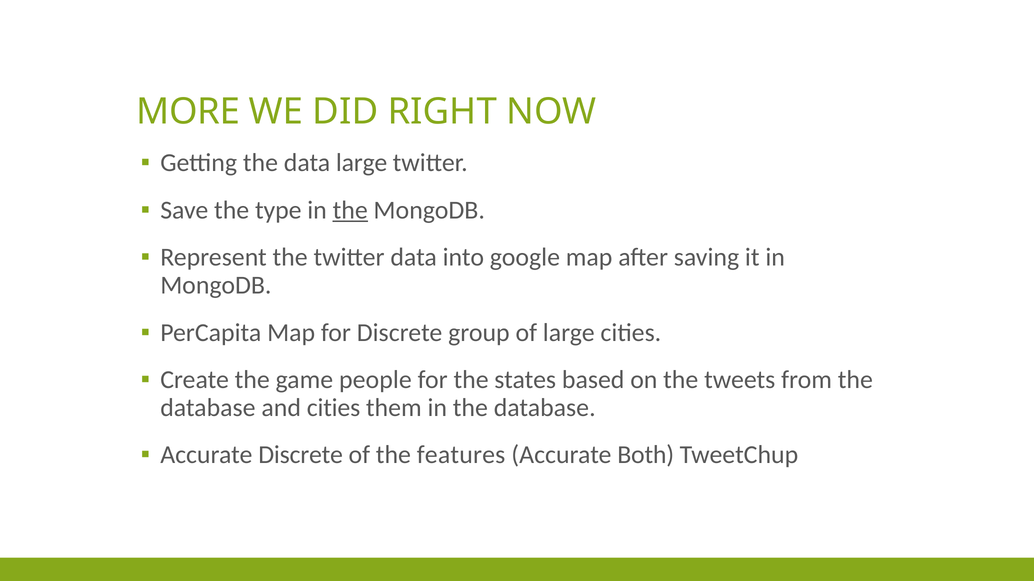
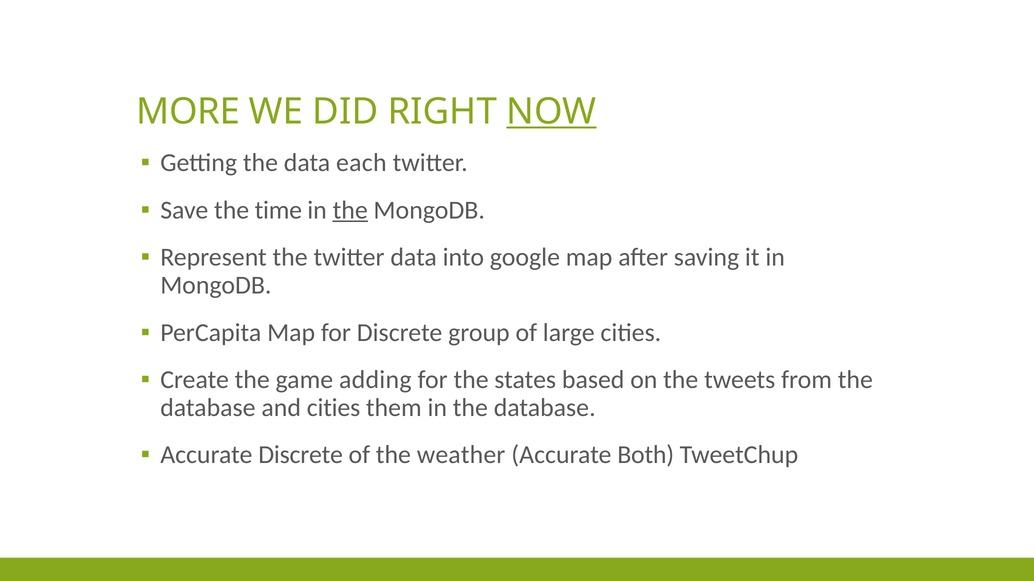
NOW underline: none -> present (551, 112)
data large: large -> each (361, 163)
type: type -> time (278, 210)
people: people -> adding (375, 380)
features: features -> weather (461, 455)
